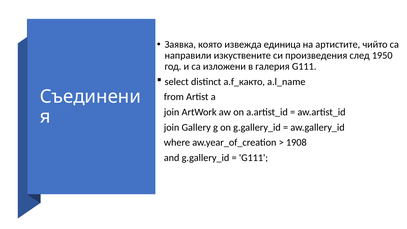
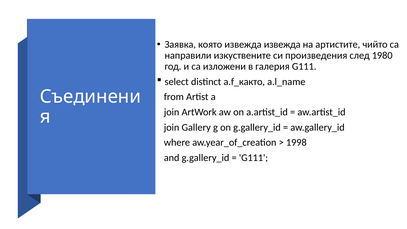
извежда единица: единица -> извежда (282, 44)
1950: 1950 -> 1980 (382, 55)
1908: 1908 -> 1998 (296, 143)
